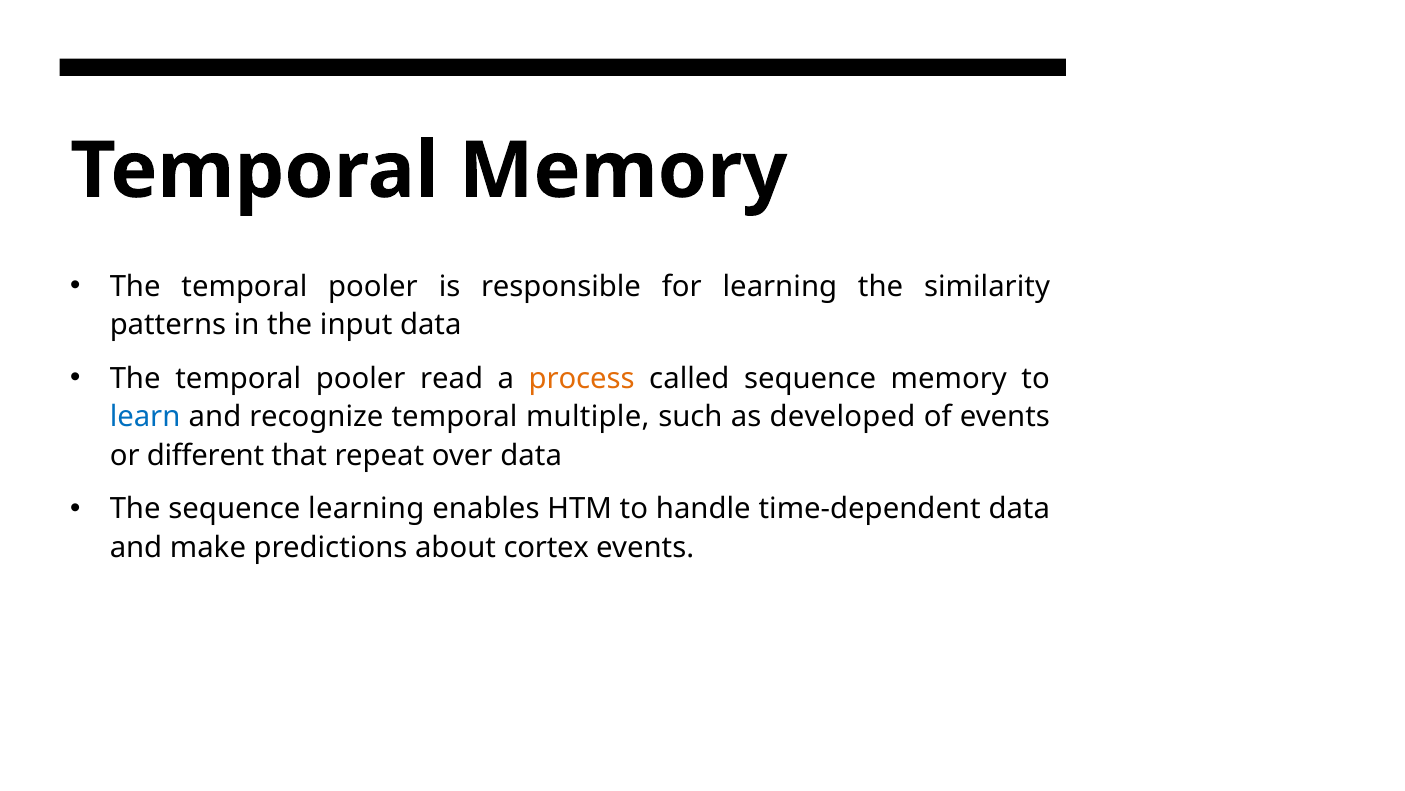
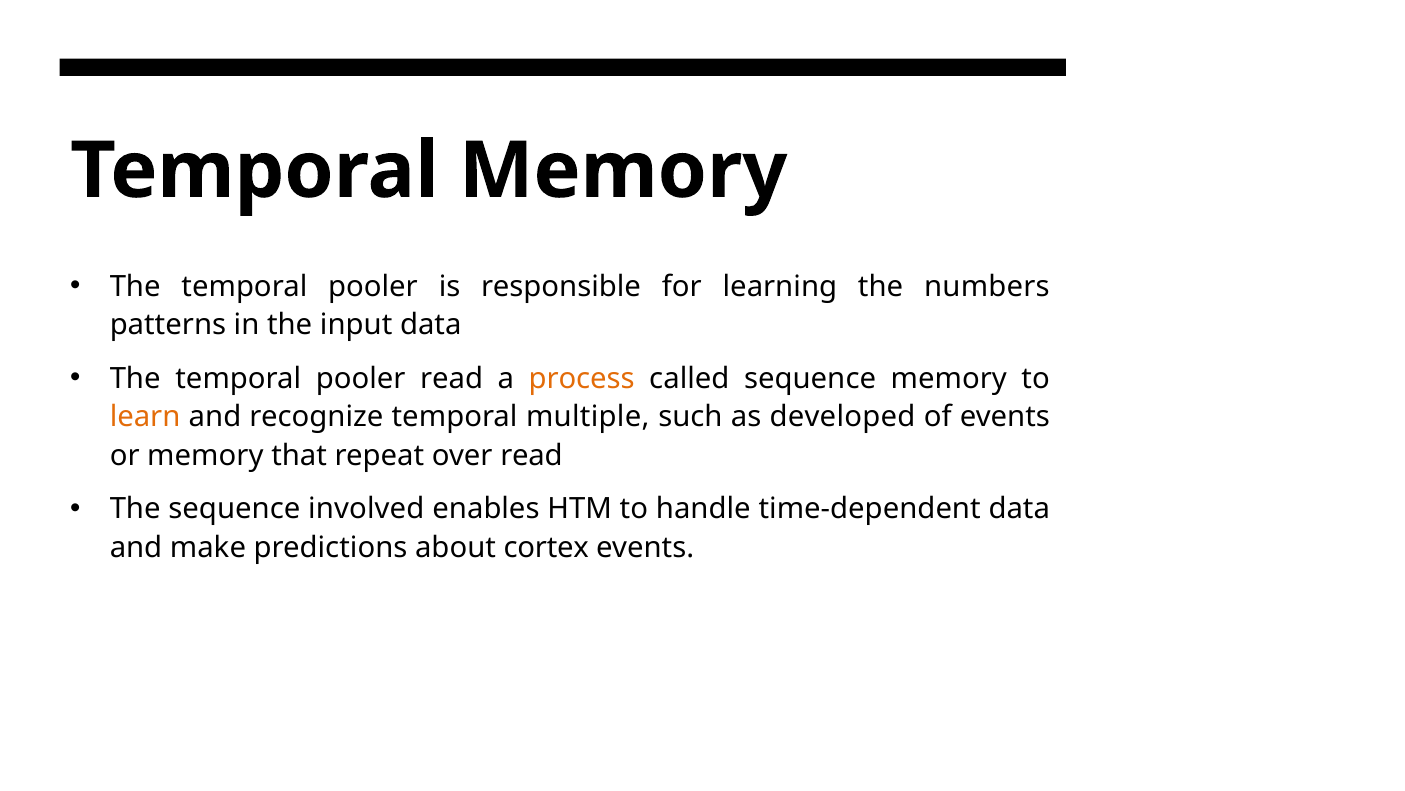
similarity: similarity -> numbers (987, 286)
learn colour: blue -> orange (145, 417)
or different: different -> memory (205, 455)
over data: data -> read (531, 455)
sequence learning: learning -> involved (366, 509)
